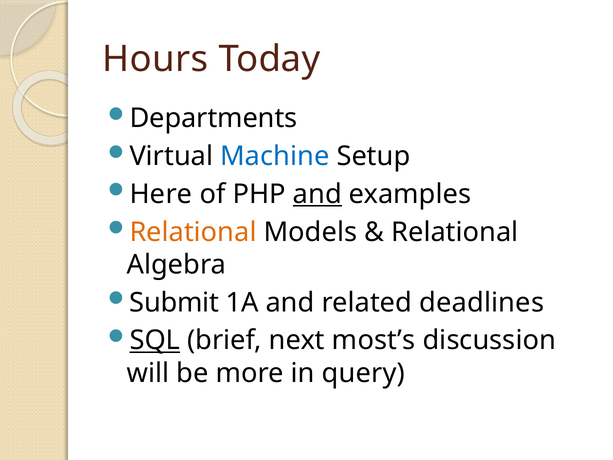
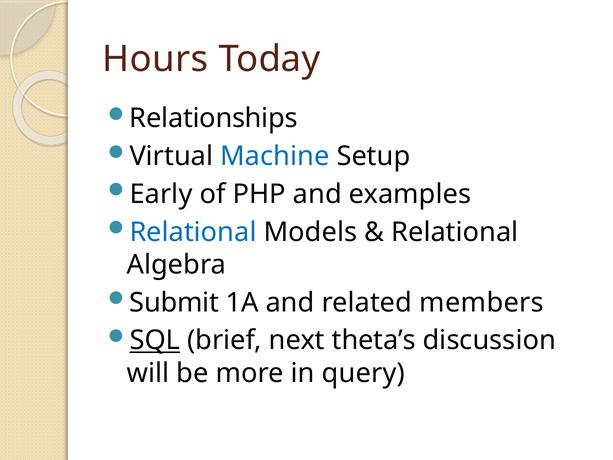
Departments: Departments -> Relationships (214, 118)
Here: Here -> Early (161, 194)
and underline: present -> none (317, 194)
Relational colour: orange -> blue (193, 232)
deadlines: deadlines -> members (482, 302)
most’s: most’s -> theta’s (374, 340)
